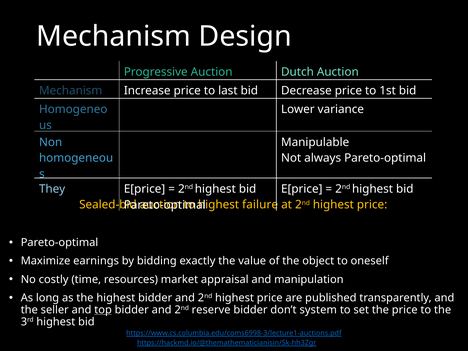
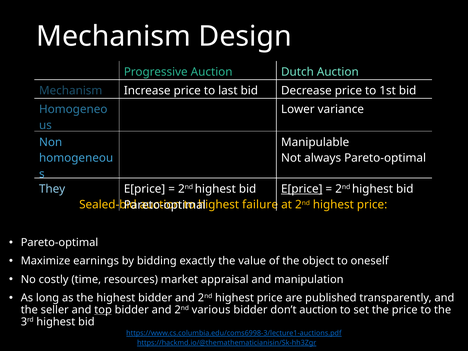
E[price underline: none -> present (302, 189)
reserve: reserve -> various (211, 310)
don’t system: system -> auction (318, 310)
